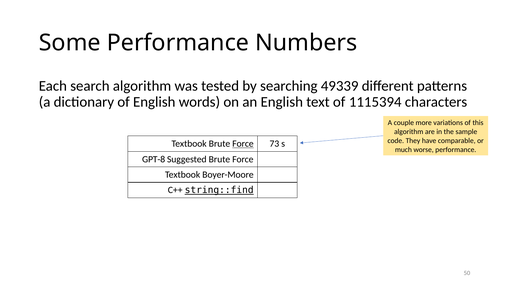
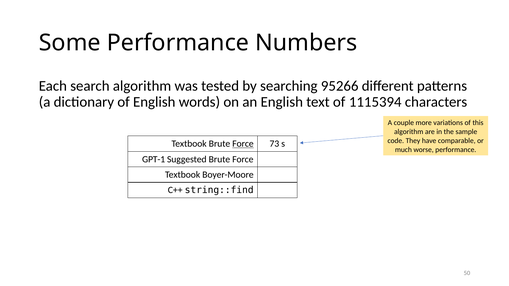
49339: 49339 -> 95266 (340, 86)
GPT-8: GPT-8 -> GPT-1 (154, 159)
string::find underline: present -> none (219, 190)
